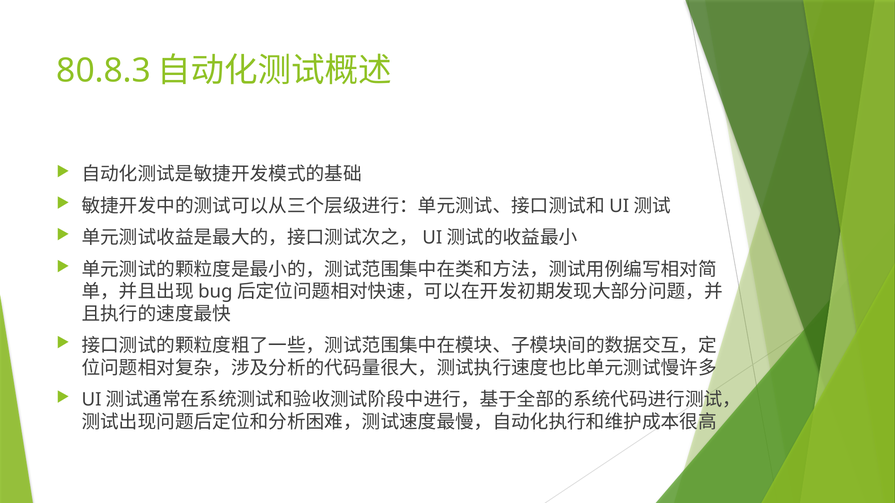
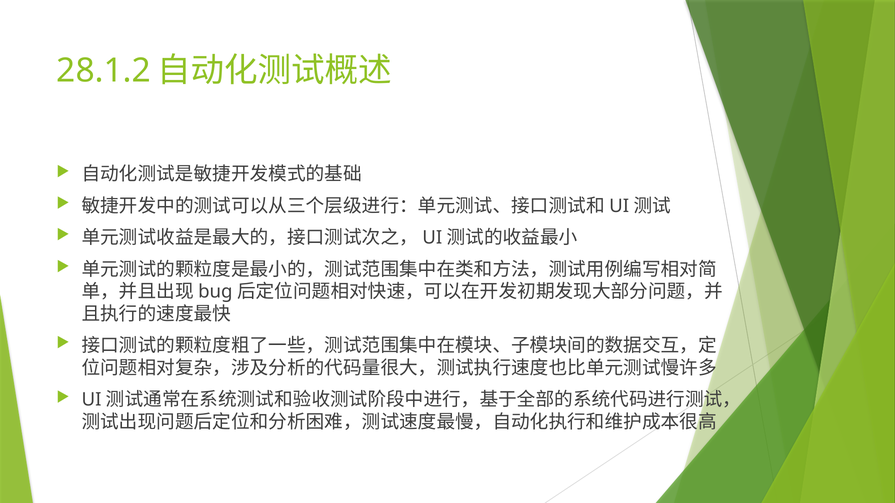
80.8.3: 80.8.3 -> 28.1.2 (104, 71)
